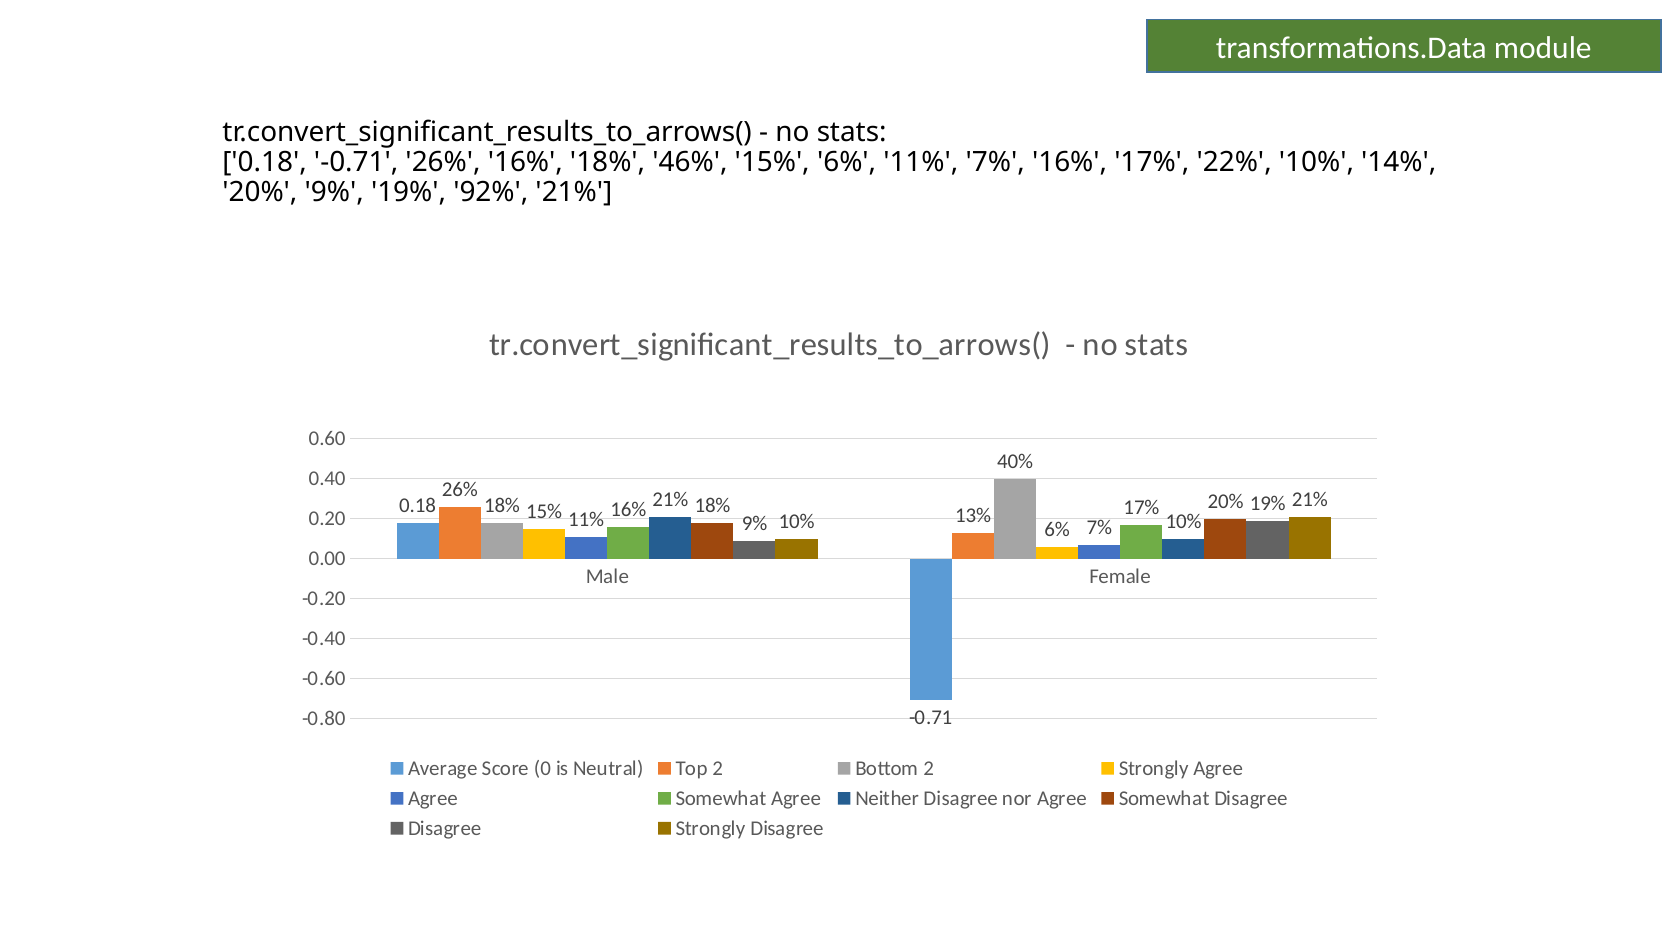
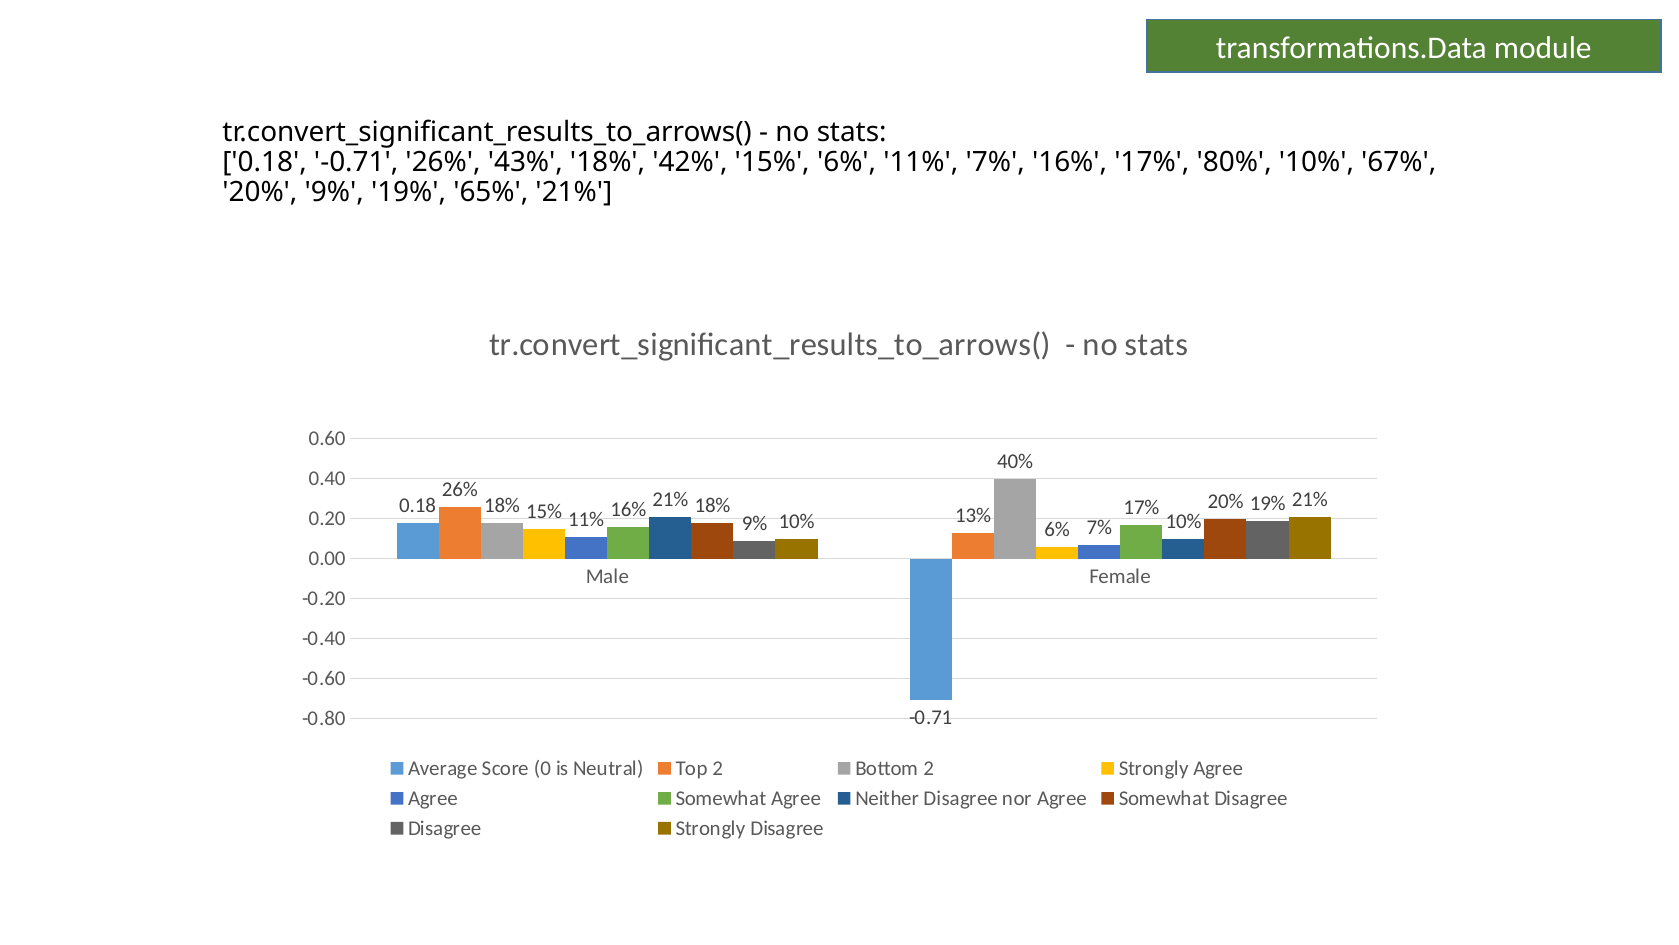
26% 16%: 16% -> 43% (525, 162)
46%: 46% -> 42% (690, 162)
22%: 22% -> 80% (1234, 162)
14%: 14% -> 67% (1399, 162)
92%: 92% -> 65% (491, 192)
